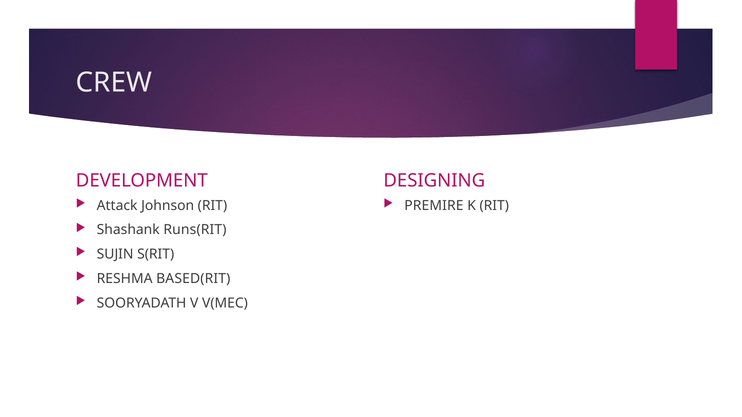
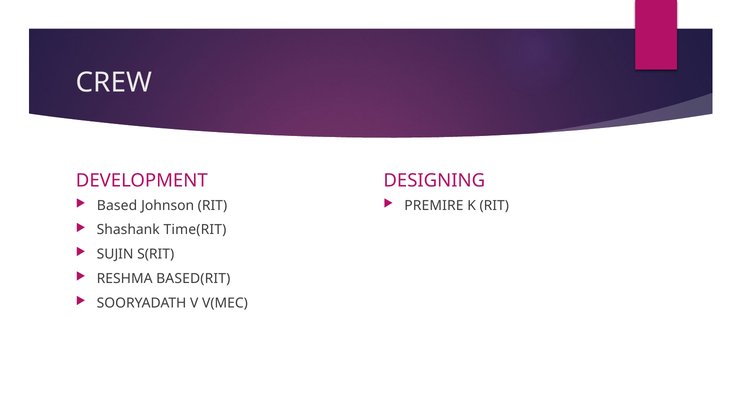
Attack: Attack -> Based (117, 206)
Runs(RIT: Runs(RIT -> Time(RIT (195, 230)
